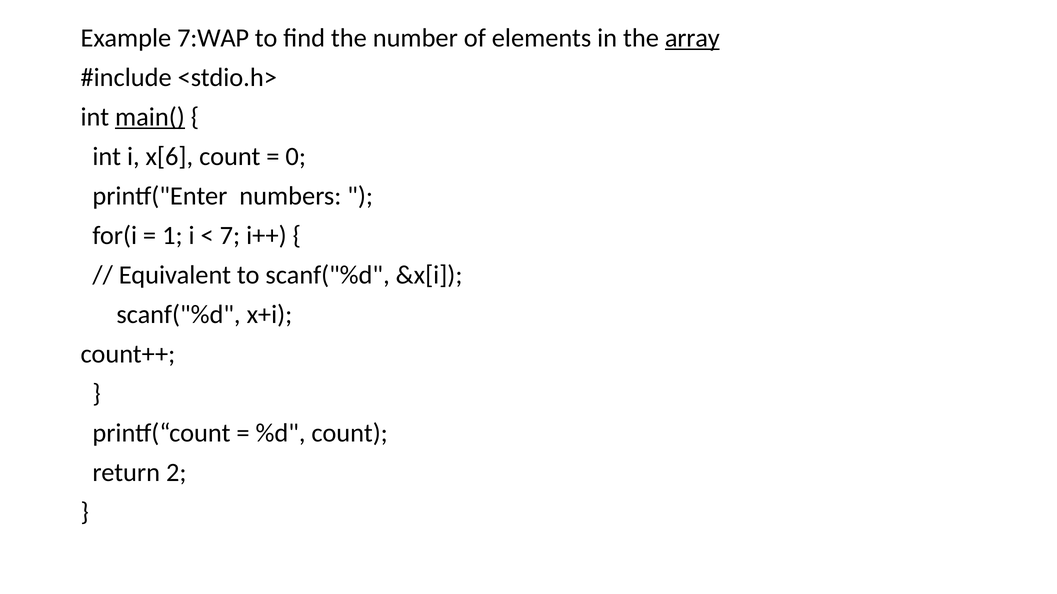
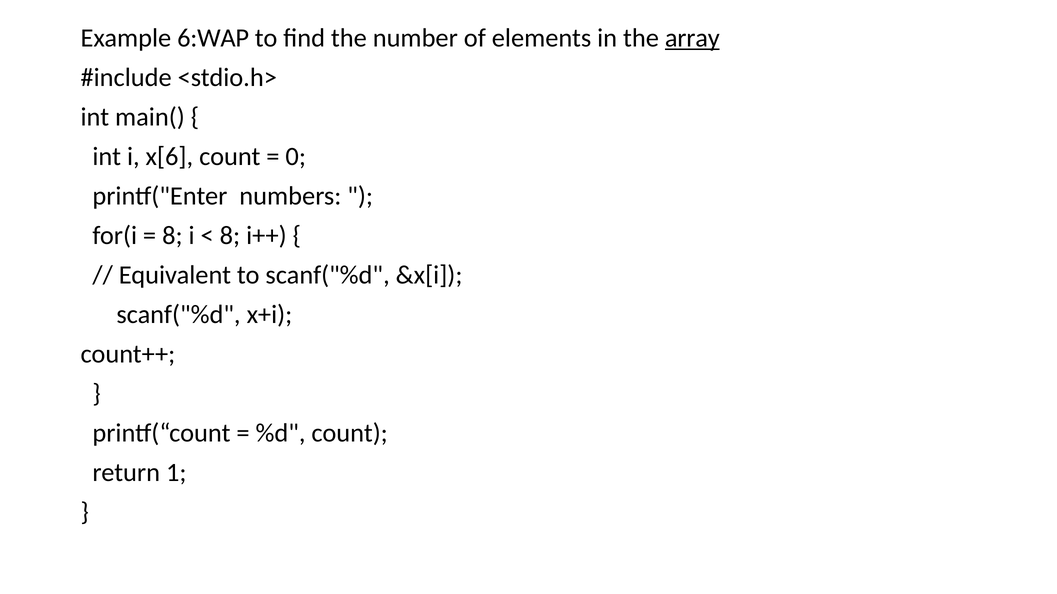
7:WAP: 7:WAP -> 6:WAP (213, 38)
main( underline: present -> none (150, 117)
1: 1 -> 8 (172, 236)
7: 7 -> 8 (230, 236)
2: 2 -> 1 (176, 473)
